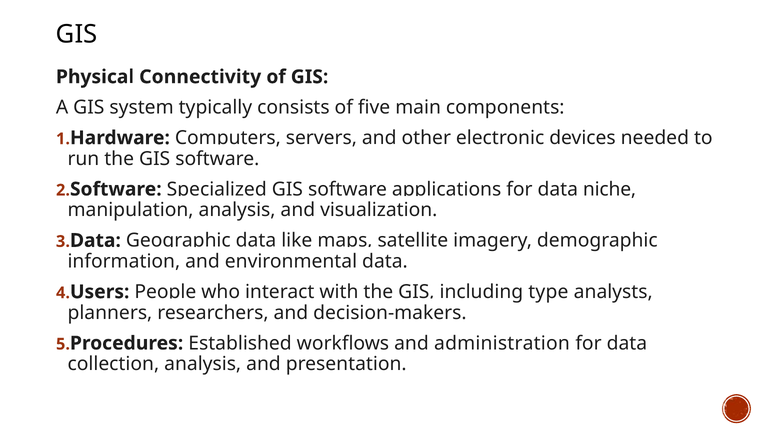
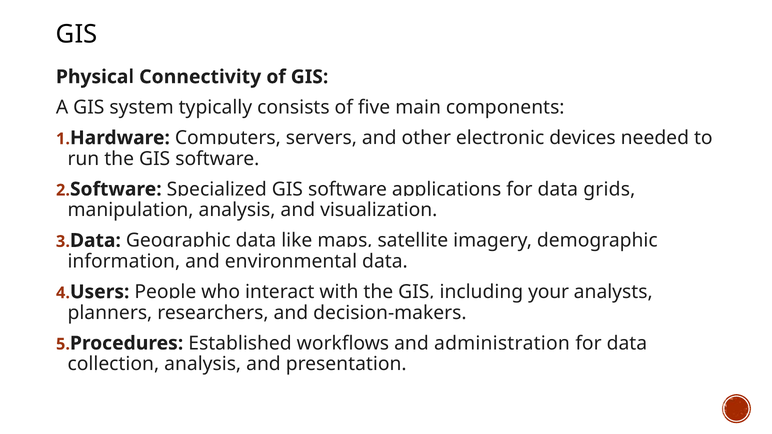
niche: niche -> grids (609, 189)
type: type -> your (549, 292)
